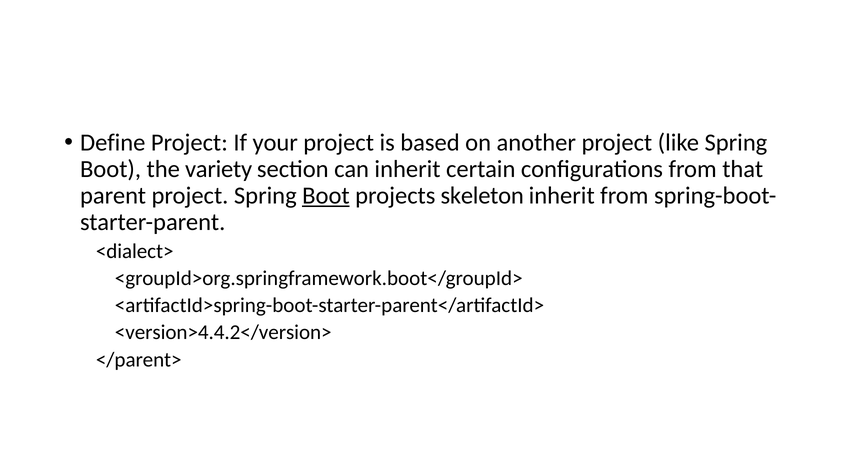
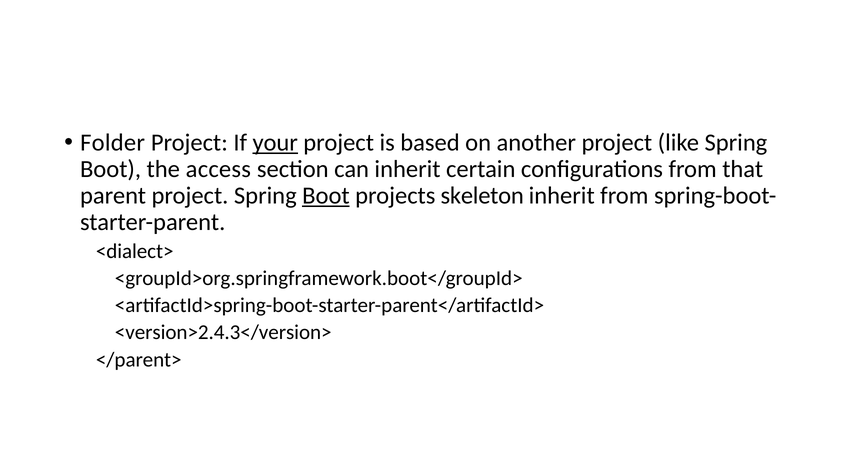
Define: Define -> Folder (113, 143)
your underline: none -> present (275, 143)
variety: variety -> access (218, 169)
<version>4.4.2</version>: <version>4.4.2</version> -> <version>2.4.3</version> (223, 333)
